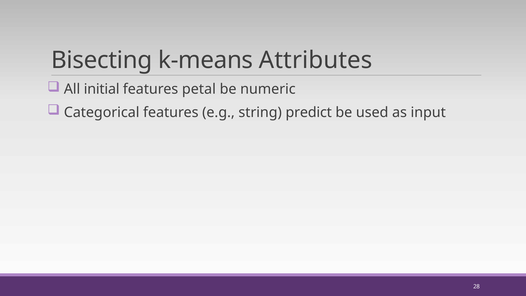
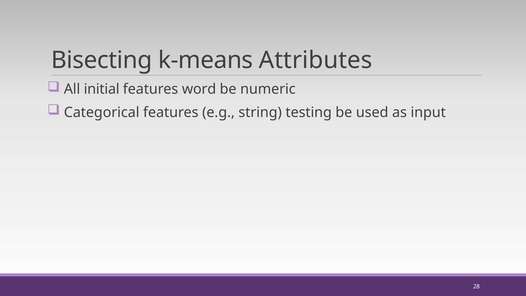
petal: petal -> word (199, 89)
predict: predict -> testing (309, 112)
